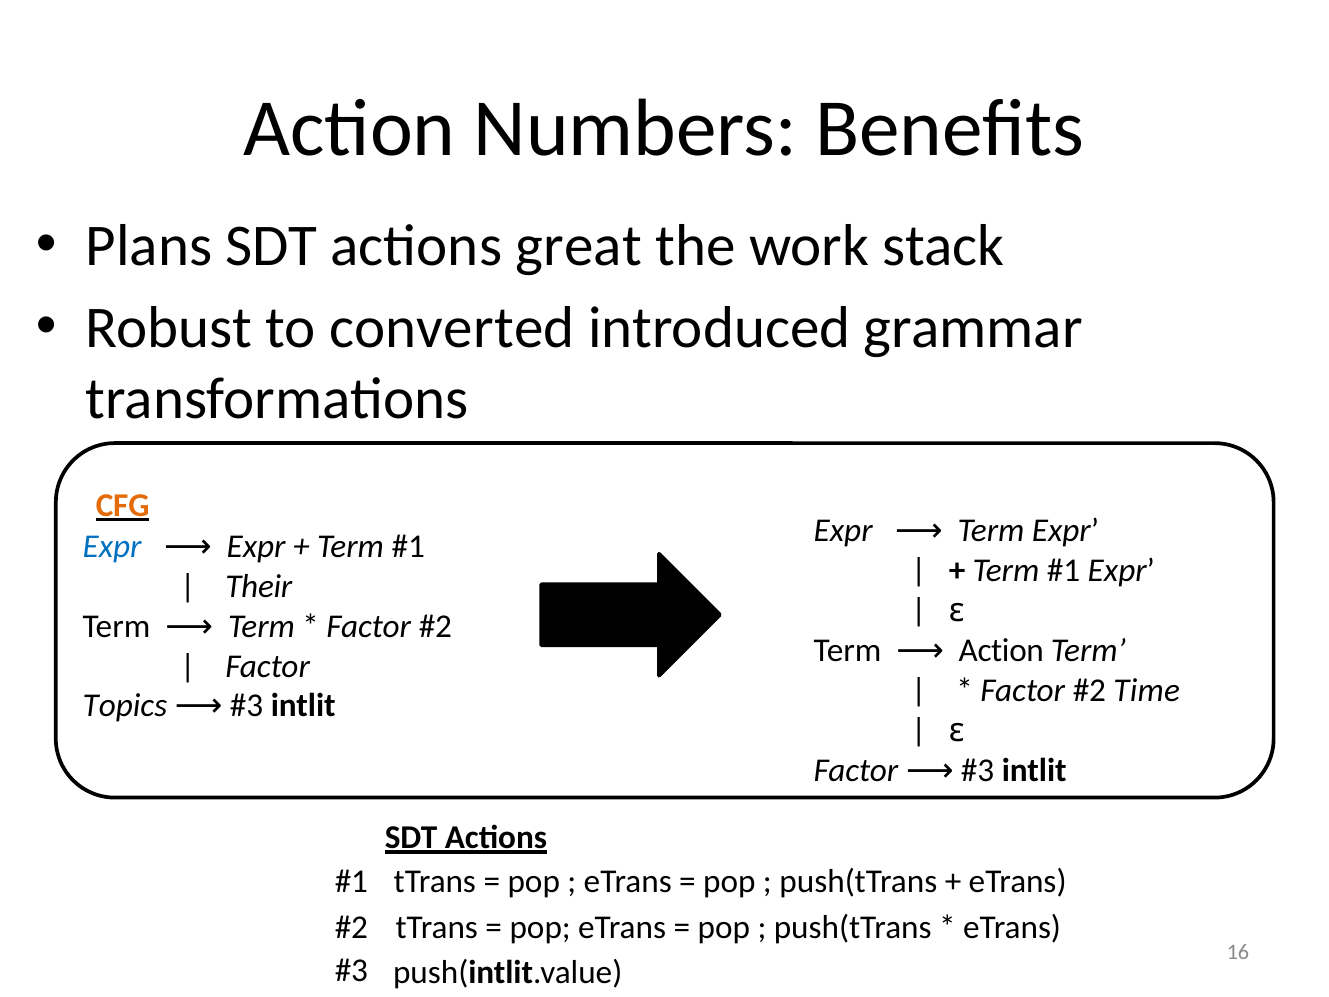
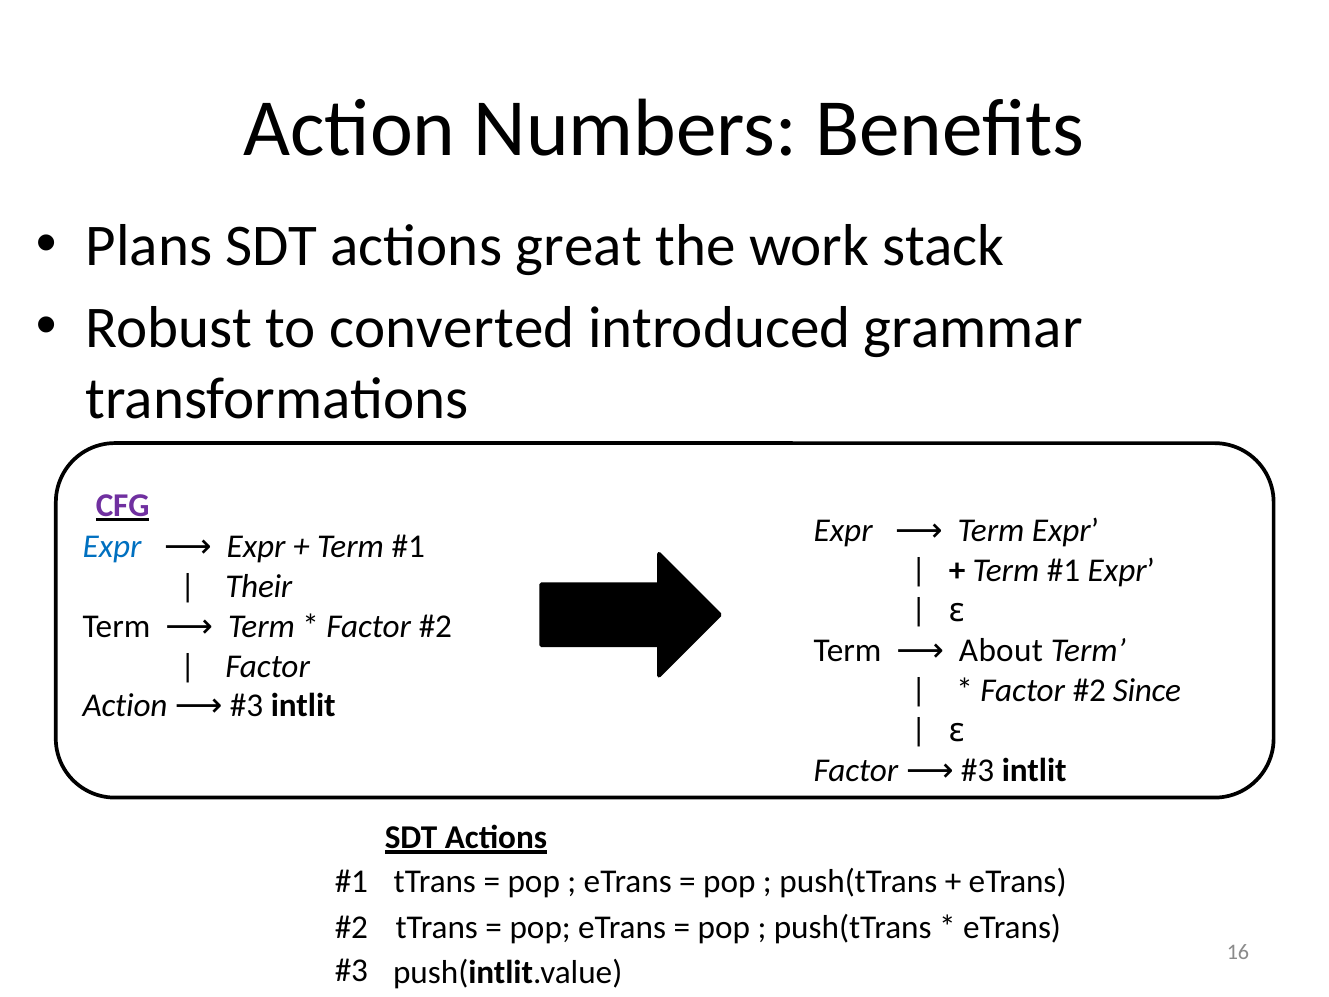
CFG colour: orange -> purple (123, 505)
Term Action: Action -> About (1001, 651)
Time: Time -> Since (1147, 690)
Topics: Topics -> Action (125, 706)
